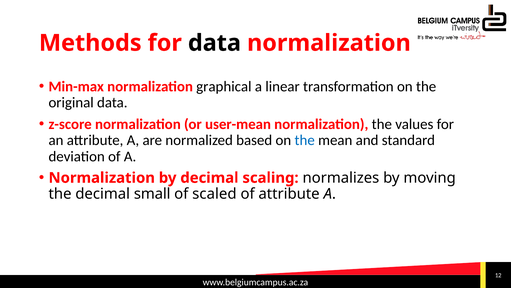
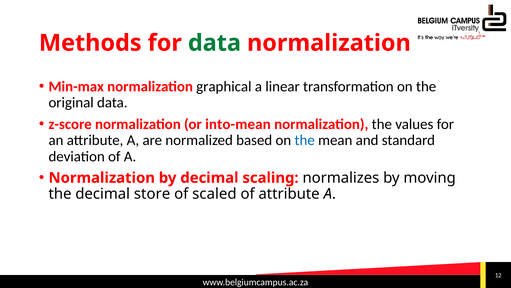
data colour: black -> green (214, 43)
user-mean: user-mean -> into-mean (238, 124)
small: small -> store (152, 194)
